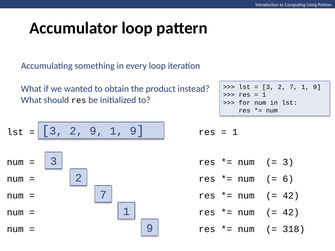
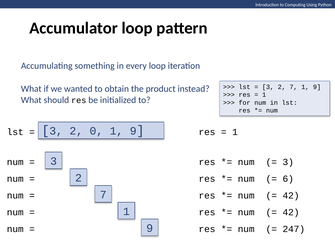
2 9: 9 -> 0 (96, 131)
318: 318 -> 247 (294, 229)
